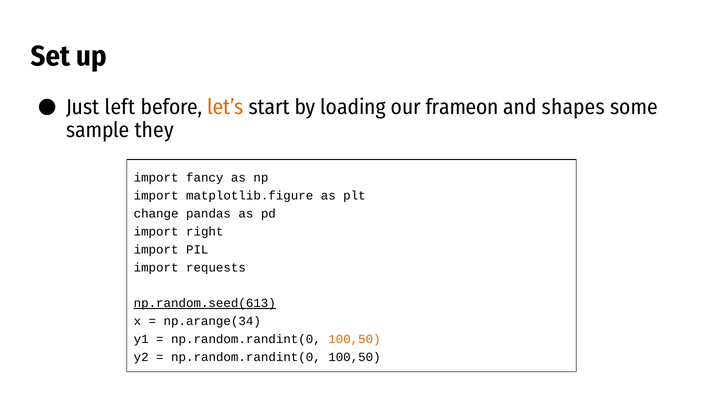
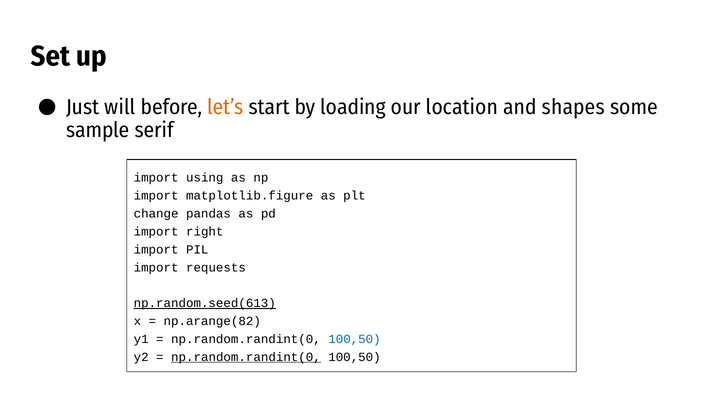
left: left -> will (120, 107)
frameon: frameon -> location (462, 107)
they: they -> serif (154, 130)
fancy: fancy -> using (205, 178)
np.arange(34: np.arange(34 -> np.arange(82 (212, 322)
100,50 colour: orange -> blue (354, 339)
np.random.randint(0 underline: none -> present (246, 357)
